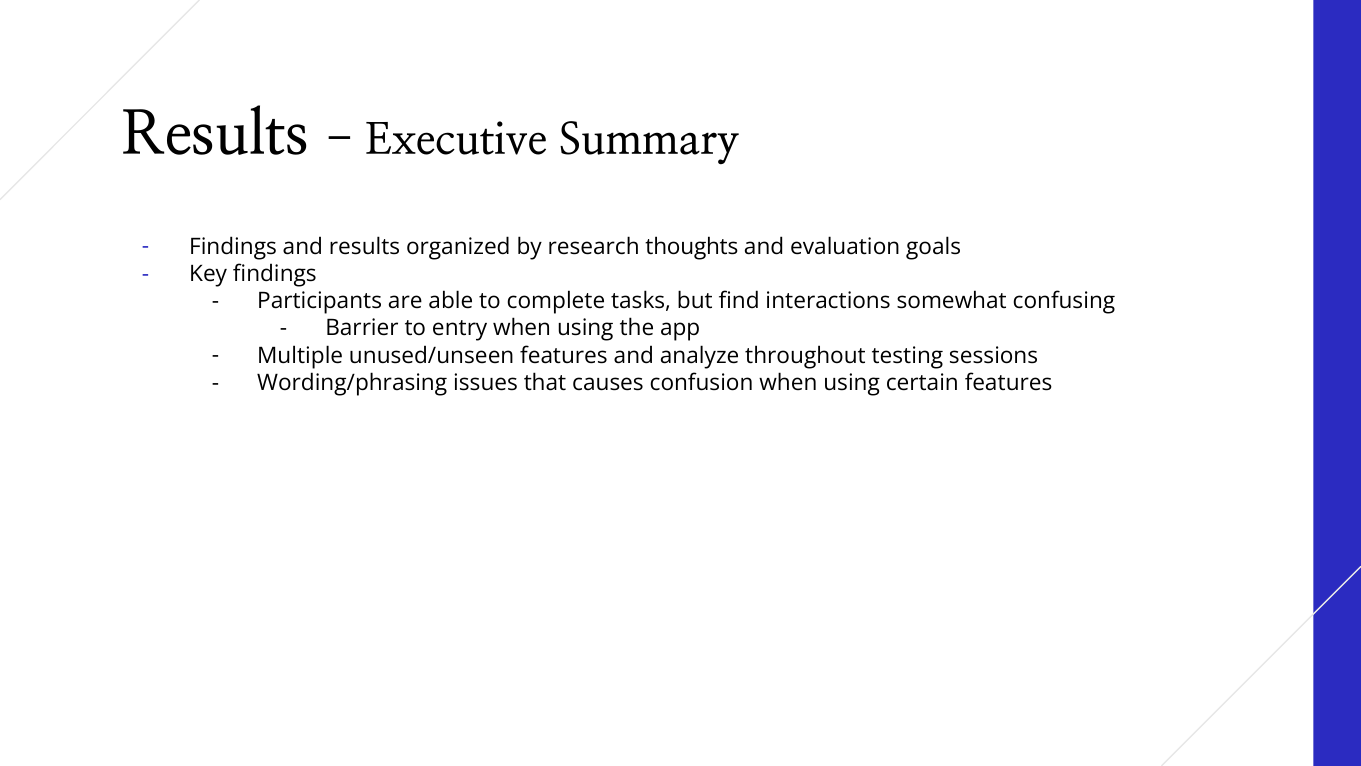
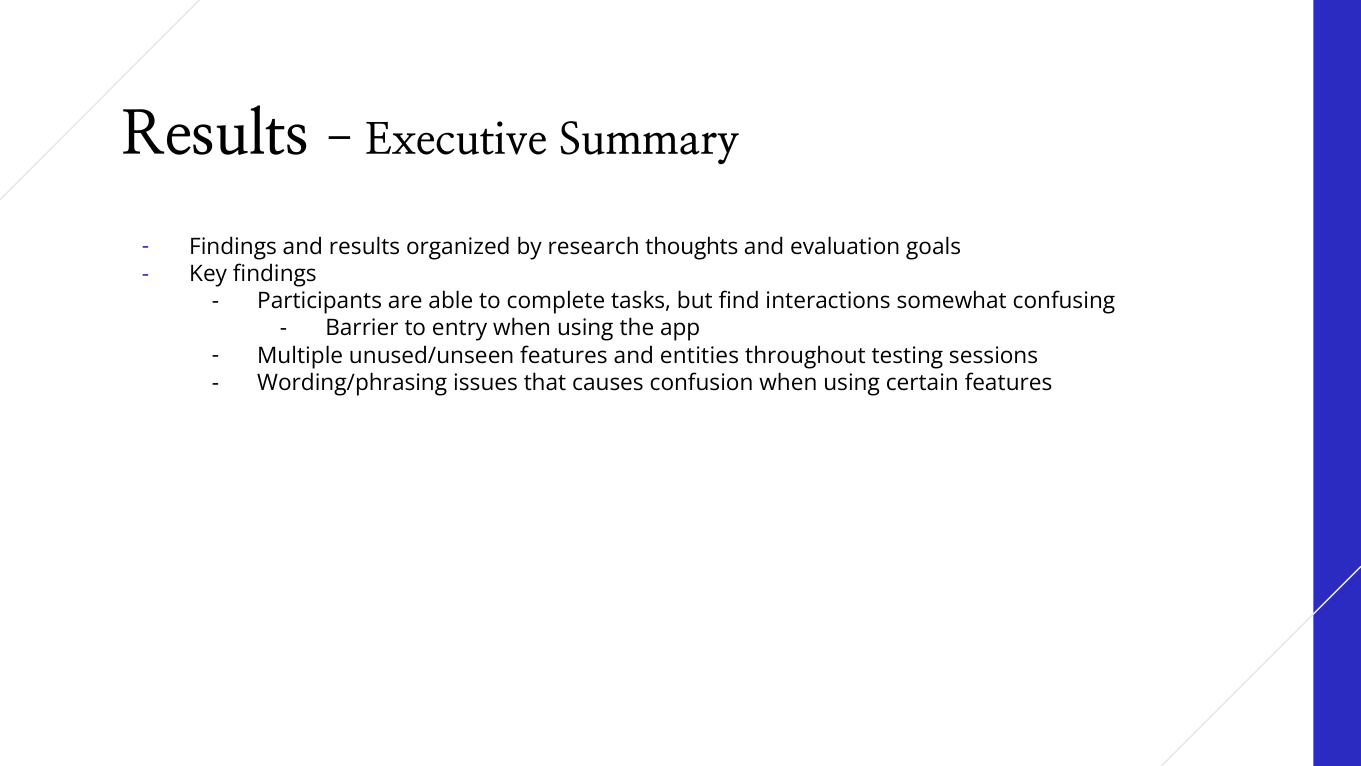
analyze: analyze -> entities (700, 356)
